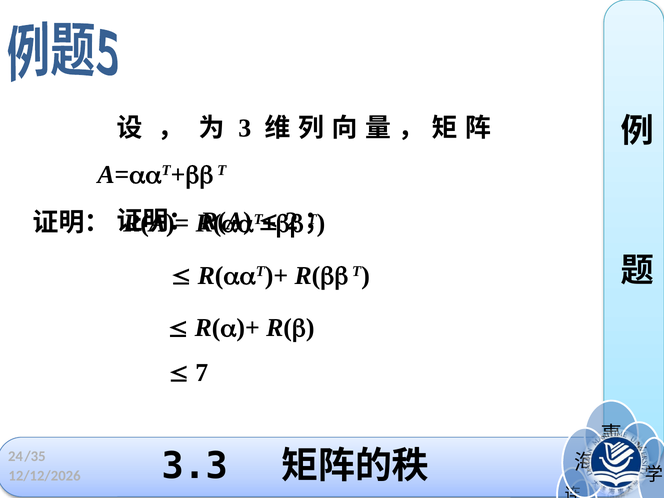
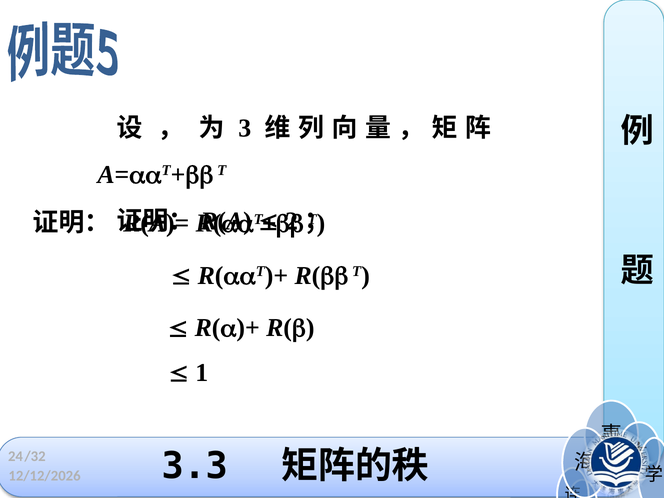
7: 7 -> 1 (202, 373)
/35: /35 -> /32 (35, 457)
